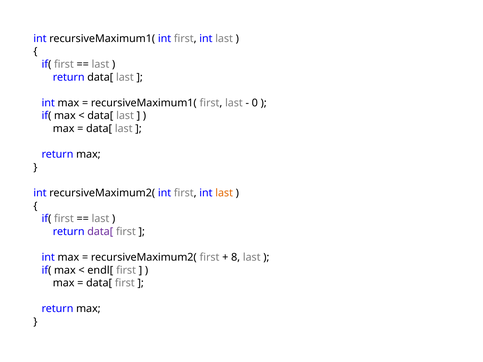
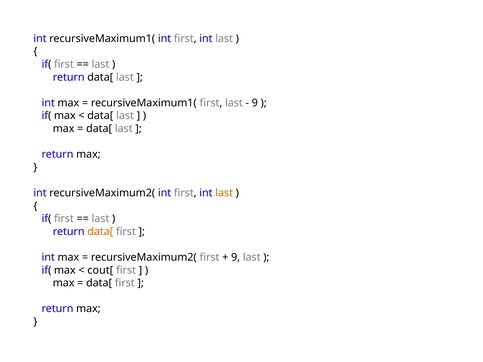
0: 0 -> 9 (255, 103)
data[ colour: purple -> orange (100, 232)
8: 8 -> 9 (236, 257)
endl[: endl[ -> cout[ (100, 270)
